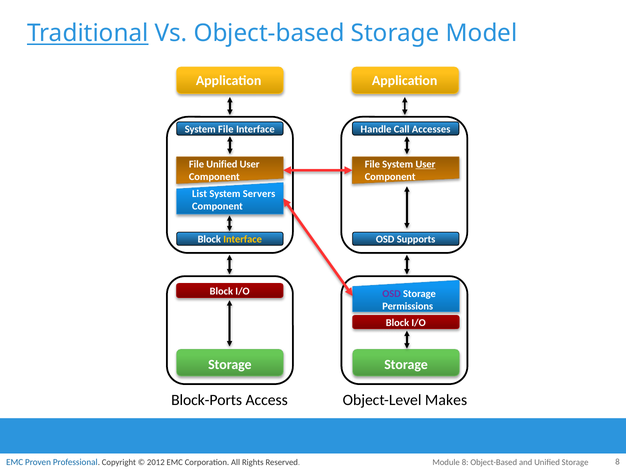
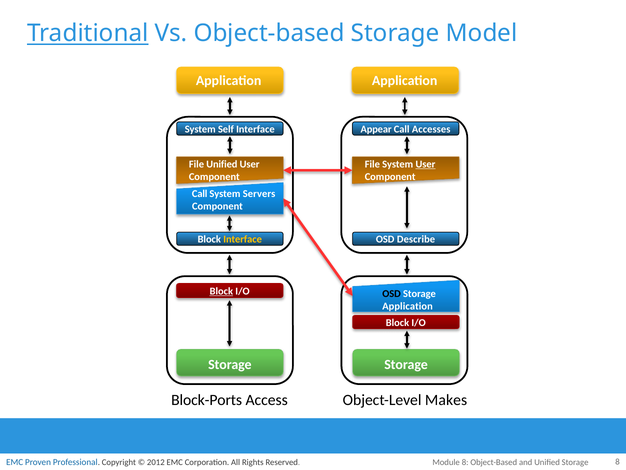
System File: File -> Self (226, 129)
Handle: Handle -> Appear (376, 129)
List: List -> Call (200, 193)
Supports: Supports -> Describe (416, 239)
Block underline: none -> present (221, 291)
OSD colour: purple -> black (391, 294)
Permissions: Permissions -> Application (408, 306)
